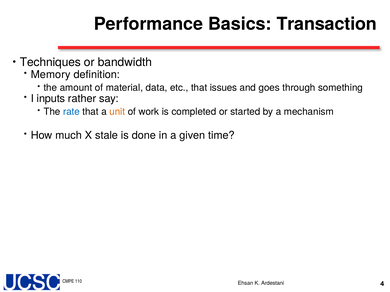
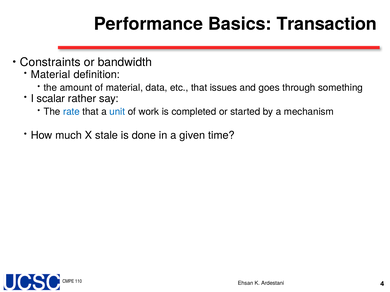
Techniques: Techniques -> Constraints (50, 62)
Memory: Memory -> Material (51, 75)
inputs: inputs -> scalar (51, 99)
unit colour: orange -> blue (117, 112)
